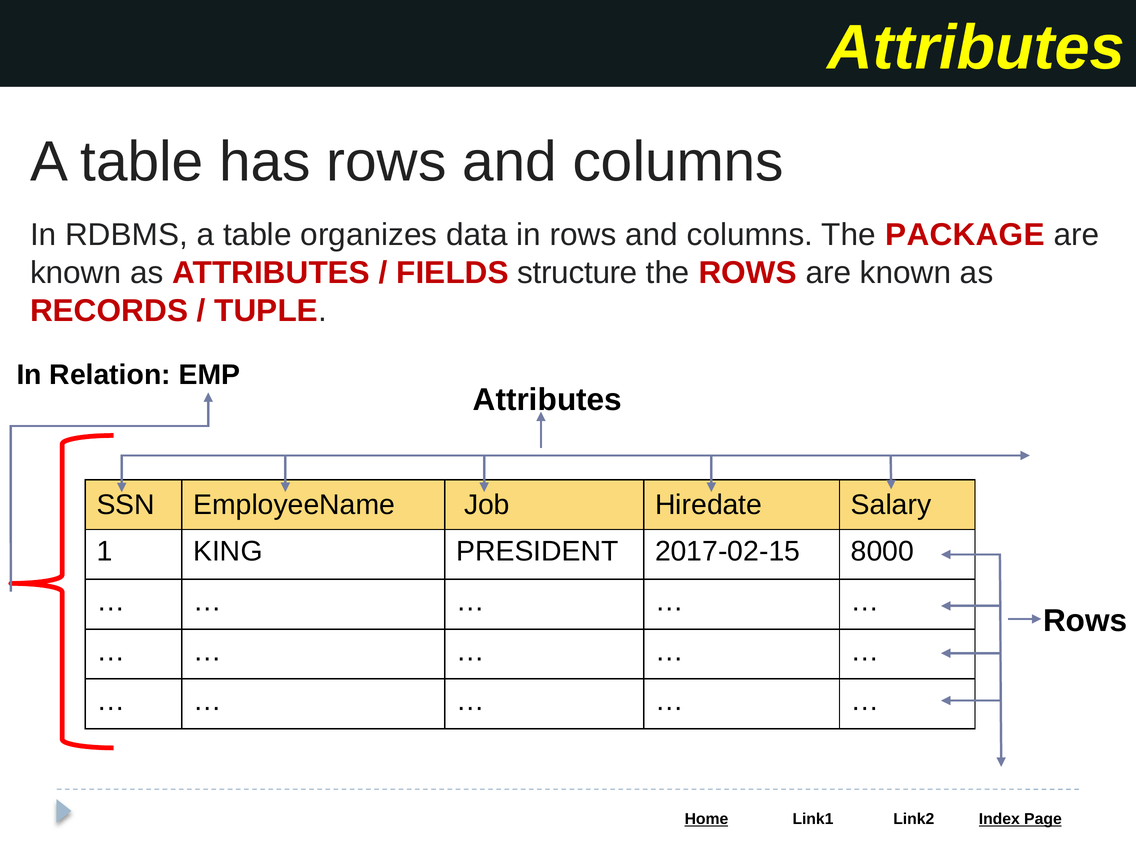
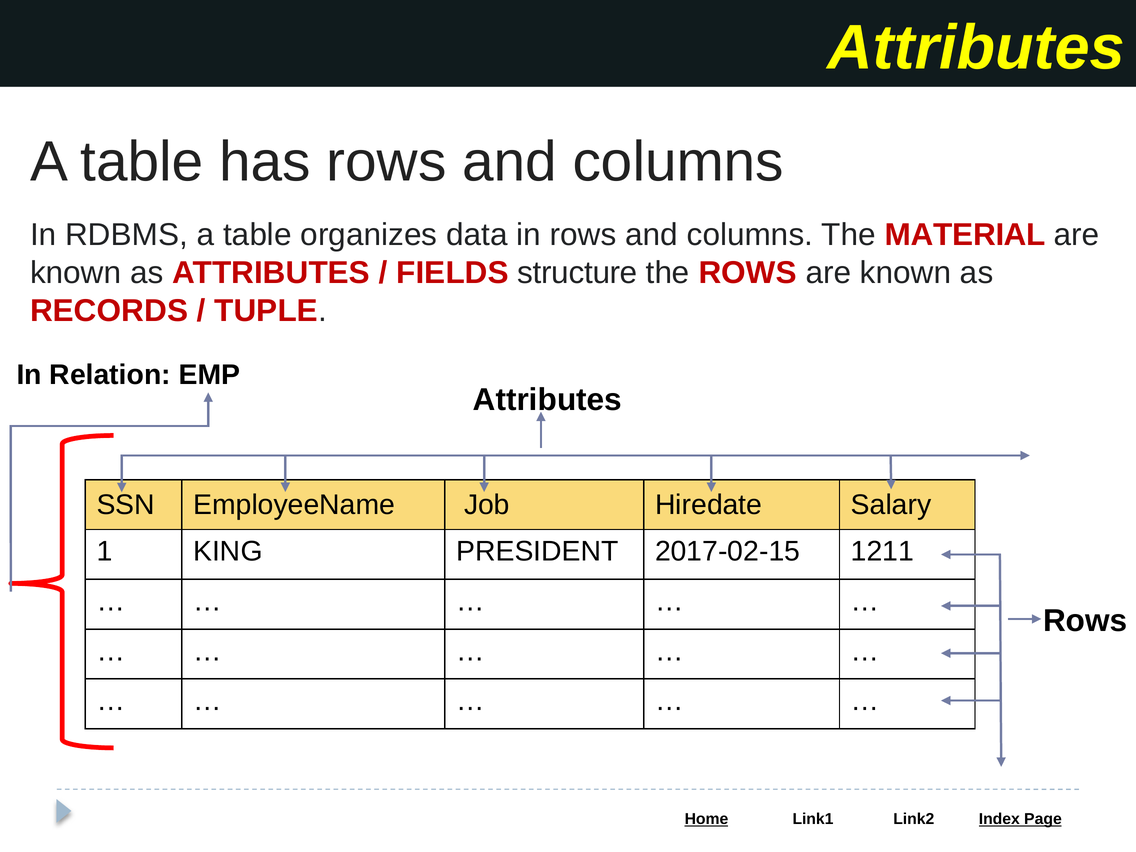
PACKAGE: PACKAGE -> MATERIAL (965, 235)
8000: 8000 -> 1211 (882, 552)
